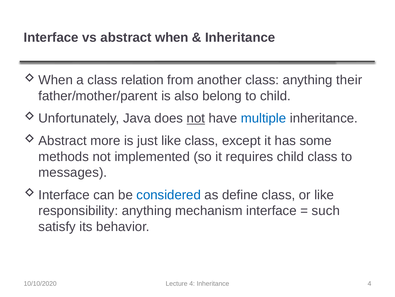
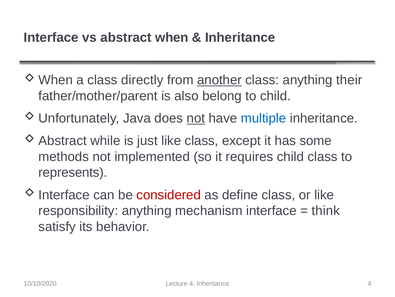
relation: relation -> directly (142, 80)
another underline: none -> present (219, 80)
more: more -> while (105, 140)
messages: messages -> represents (73, 172)
considered colour: blue -> red (169, 194)
such: such -> think (326, 210)
